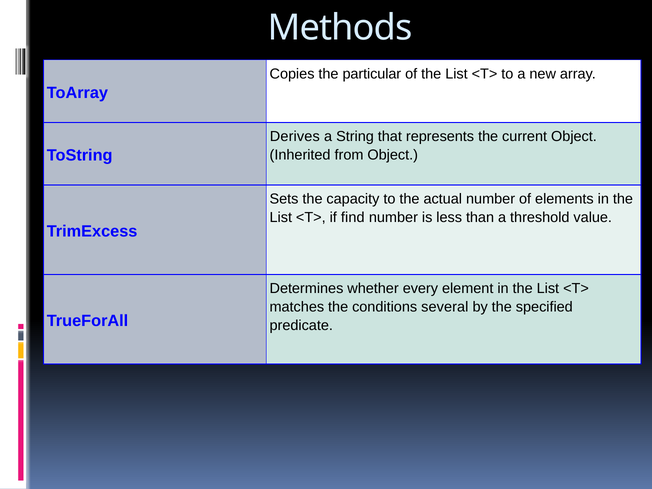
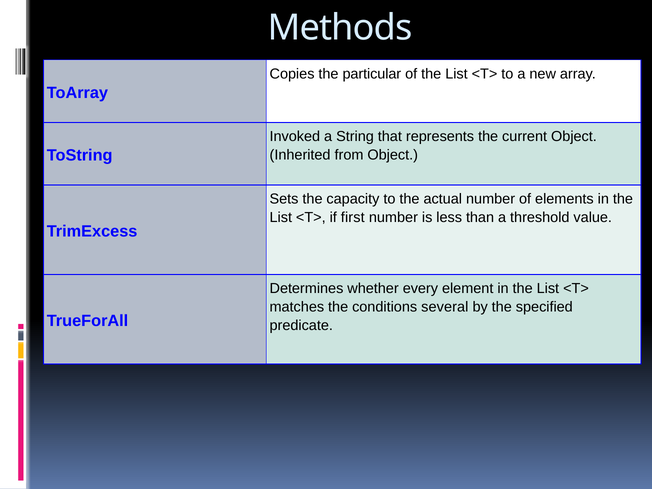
Derives: Derives -> Invoked (295, 136)
find: find -> first (353, 218)
